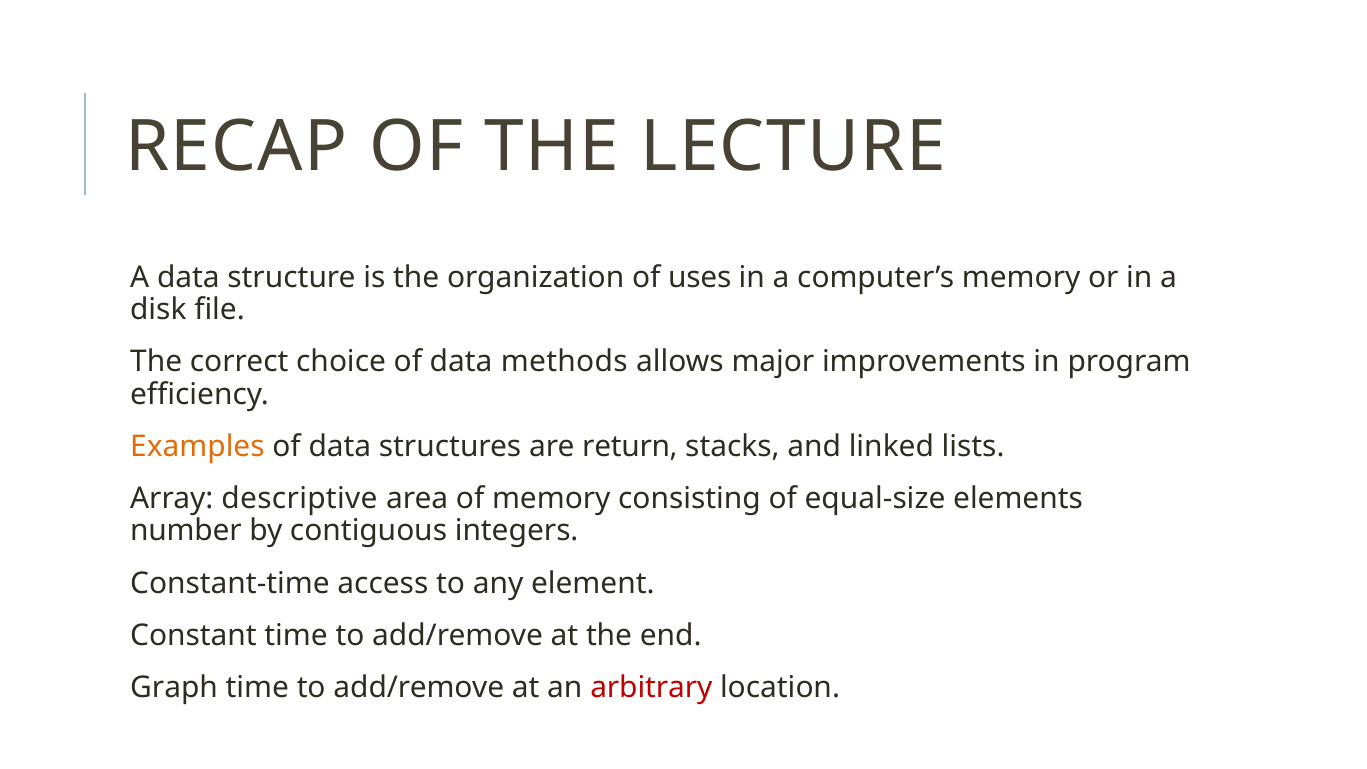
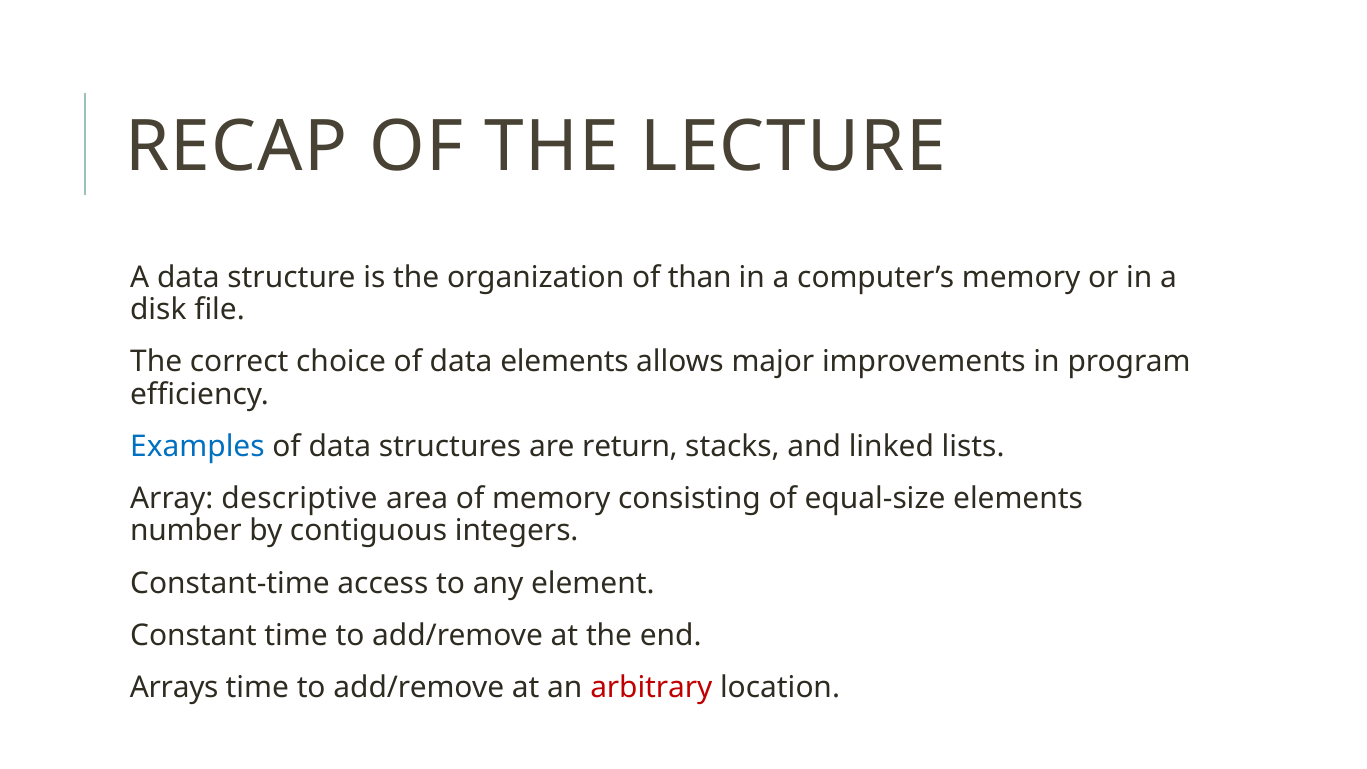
uses: uses -> than (700, 277)
data methods: methods -> elements (565, 362)
Examples colour: orange -> blue (197, 446)
Graph: Graph -> Arrays (174, 688)
